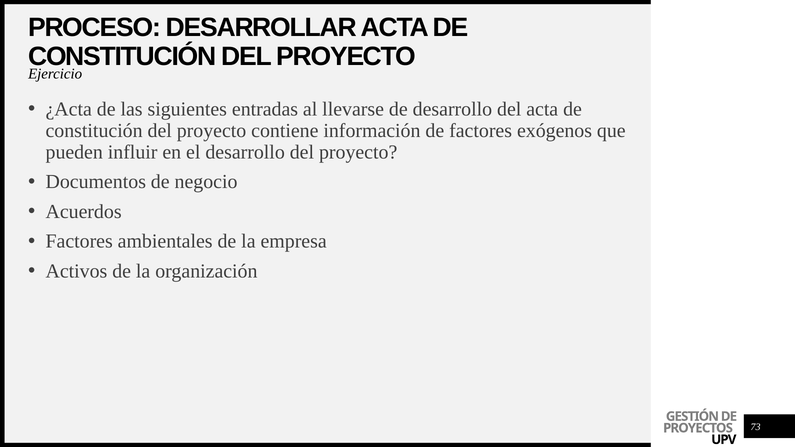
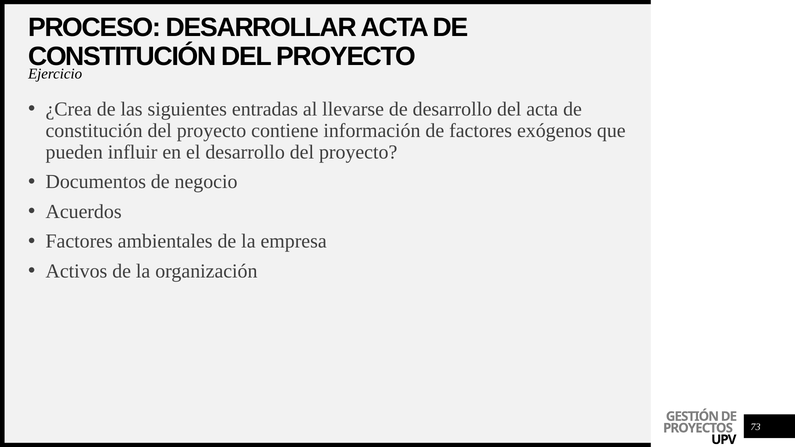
¿Acta: ¿Acta -> ¿Crea (69, 109)
